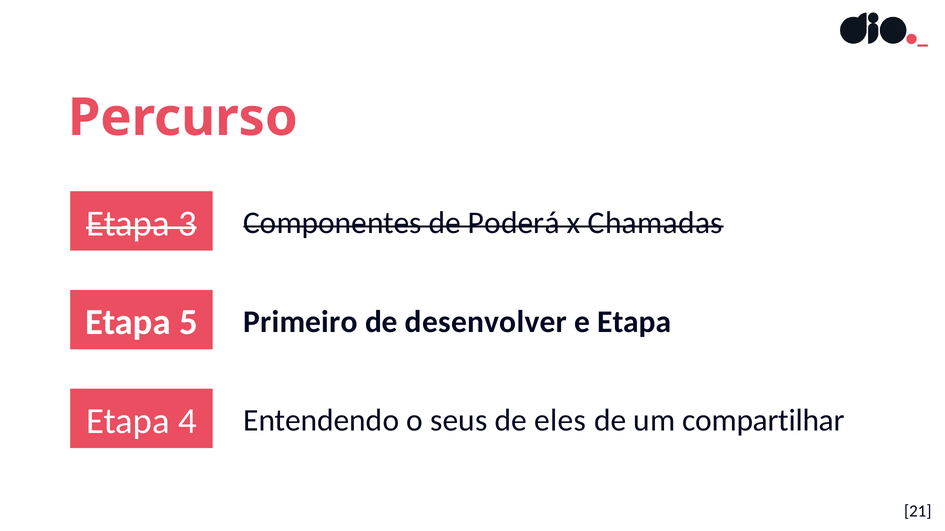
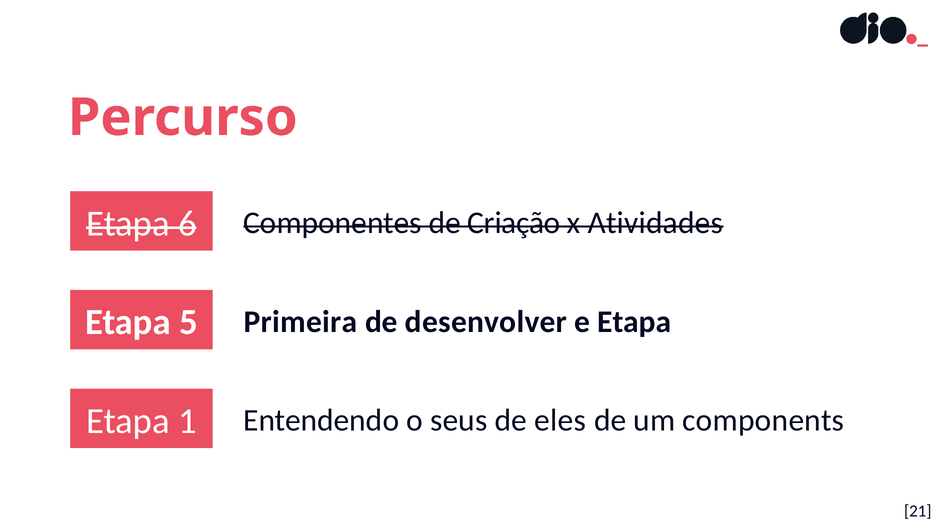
3: 3 -> 6 (187, 224)
Poderá: Poderá -> Criação (514, 223)
Chamadas: Chamadas -> Atividades (655, 223)
Primeiro: Primeiro -> Primeira (300, 322)
4: 4 -> 1 (187, 421)
compartilhar: compartilhar -> components (763, 421)
